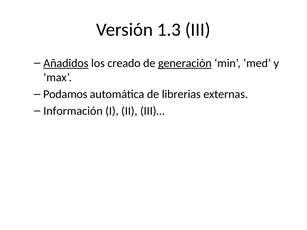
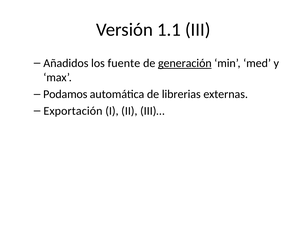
1.3: 1.3 -> 1.1 (169, 30)
Añadidos underline: present -> none (66, 63)
creado: creado -> fuente (124, 63)
Información: Información -> Exportación (73, 111)
